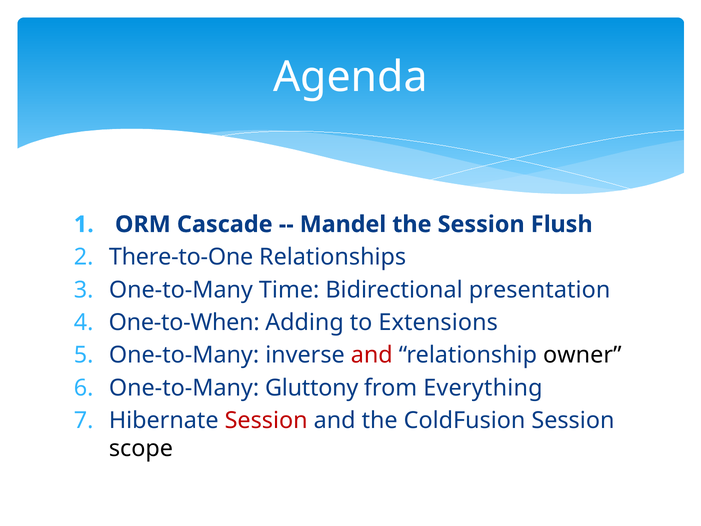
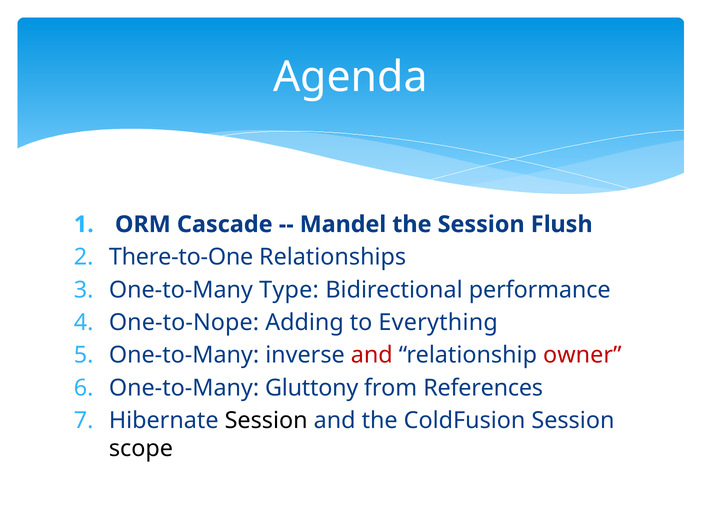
Time: Time -> Type (289, 290)
presentation: presentation -> performance (540, 290)
One-to-When: One-to-When -> One-to-Nope (184, 322)
Extensions: Extensions -> Everything (438, 322)
owner colour: black -> red (582, 355)
Everything: Everything -> References (483, 388)
Session colour: red -> black (266, 421)
